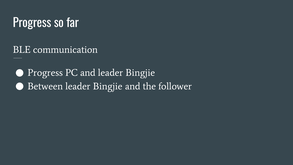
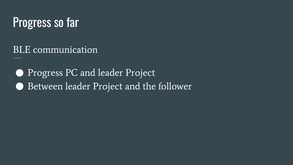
and leader Bingjie: Bingjie -> Project (140, 73)
Between leader Bingjie: Bingjie -> Project (108, 86)
